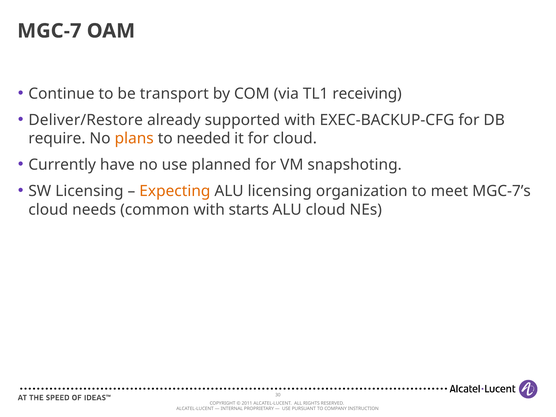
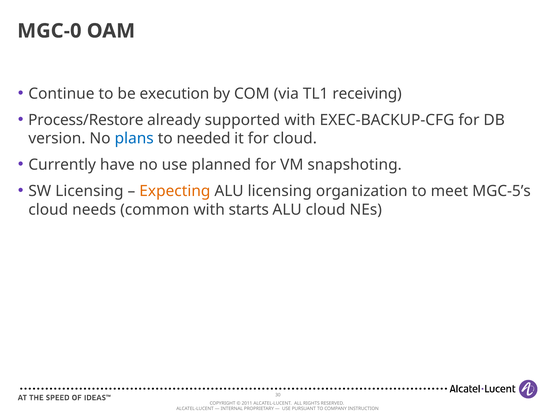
MGC-7: MGC-7 -> MGC-0 (49, 31)
transport: transport -> execution (174, 94)
Deliver/Restore: Deliver/Restore -> Process/Restore (86, 120)
require: require -> version (57, 138)
plans colour: orange -> blue (134, 138)
MGC-7’s: MGC-7’s -> MGC-5’s (502, 191)
